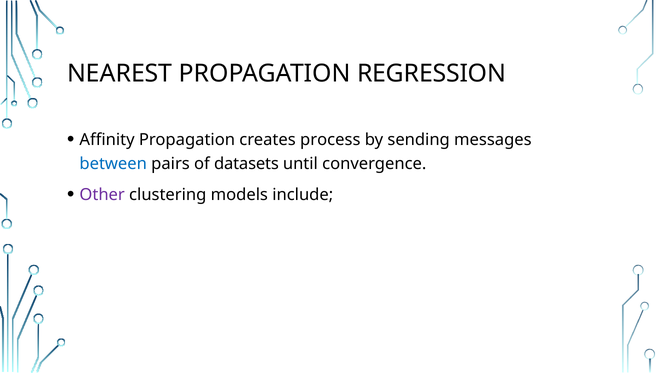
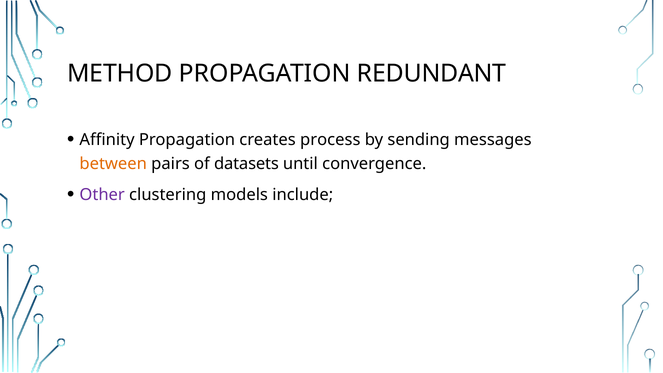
NEAREST: NEAREST -> METHOD (120, 74)
REGRESSION: REGRESSION -> REDUNDANT (432, 74)
between colour: blue -> orange (113, 164)
